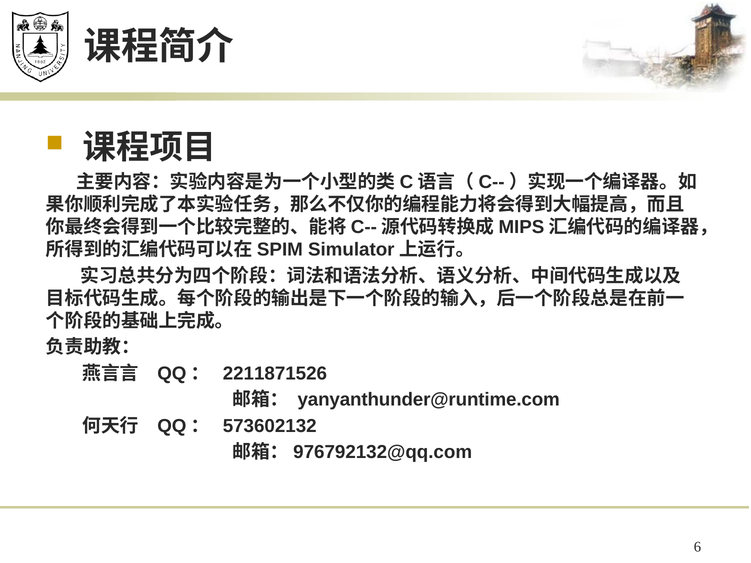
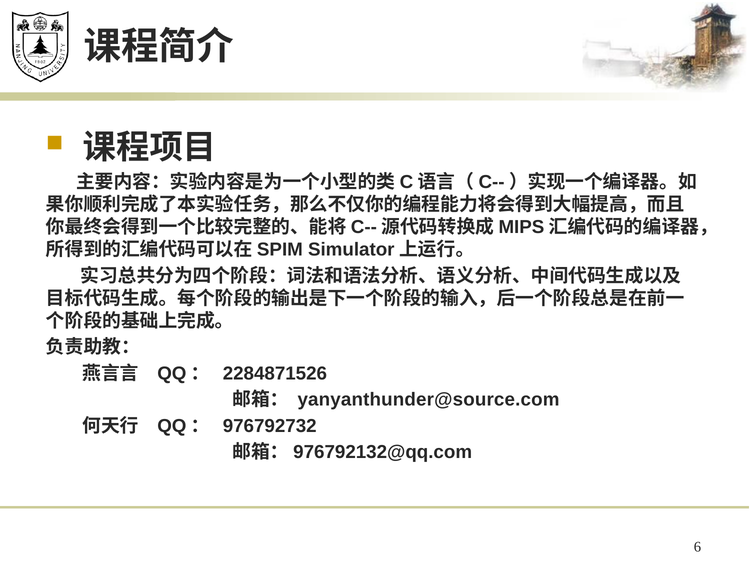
2211871526: 2211871526 -> 2284871526 (275, 374)
yanyanthunder@runtime.com: yanyanthunder@runtime.com -> yanyanthunder@source.com (429, 400)
573602132: 573602132 -> 976792732 (270, 426)
